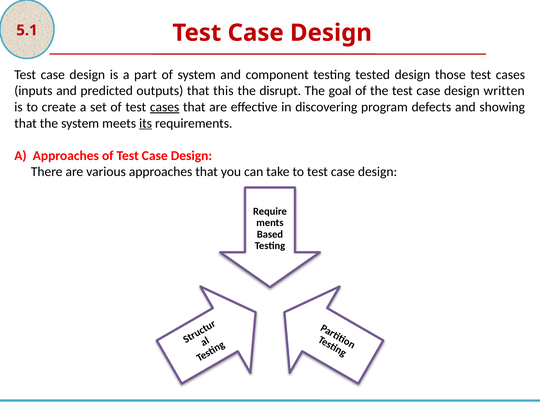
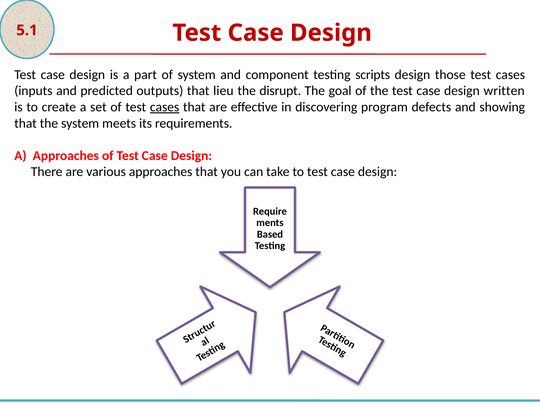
tested: tested -> scripts (373, 75)
this: this -> lieu (223, 91)
its underline: present -> none (146, 123)
